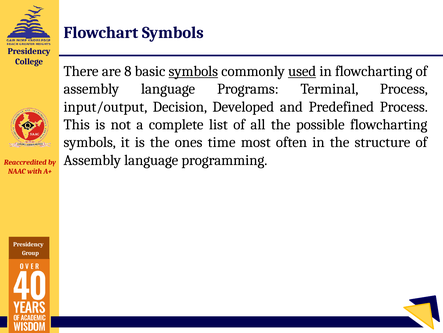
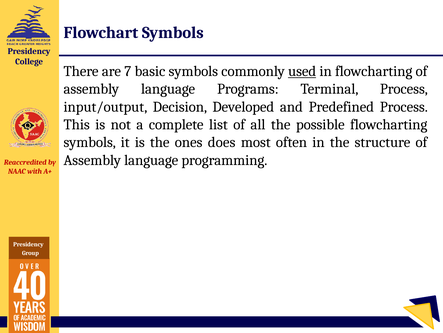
8: 8 -> 7 (128, 71)
symbols underline: present -> none (193, 71)
time: time -> does (222, 142)
